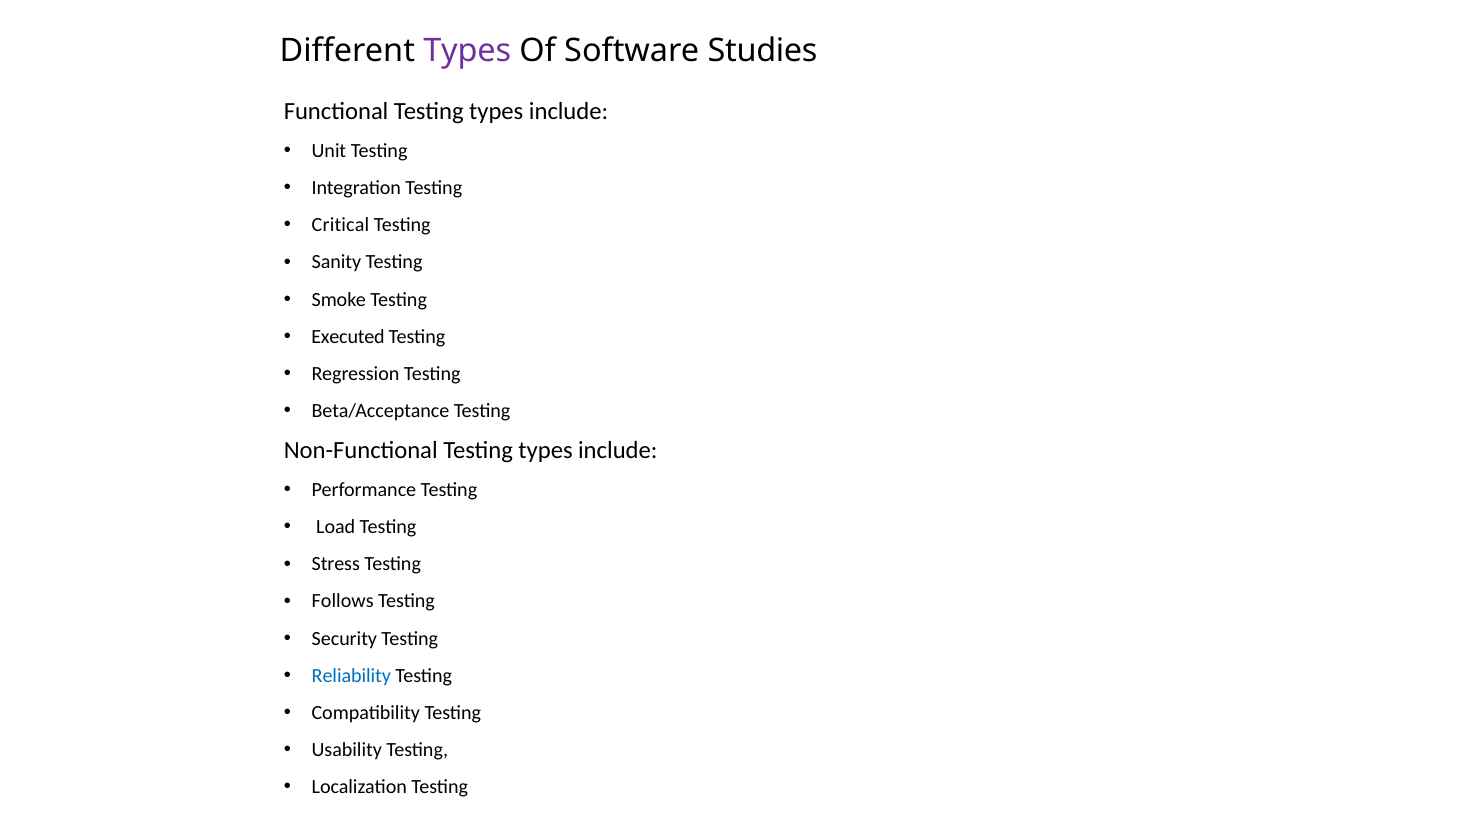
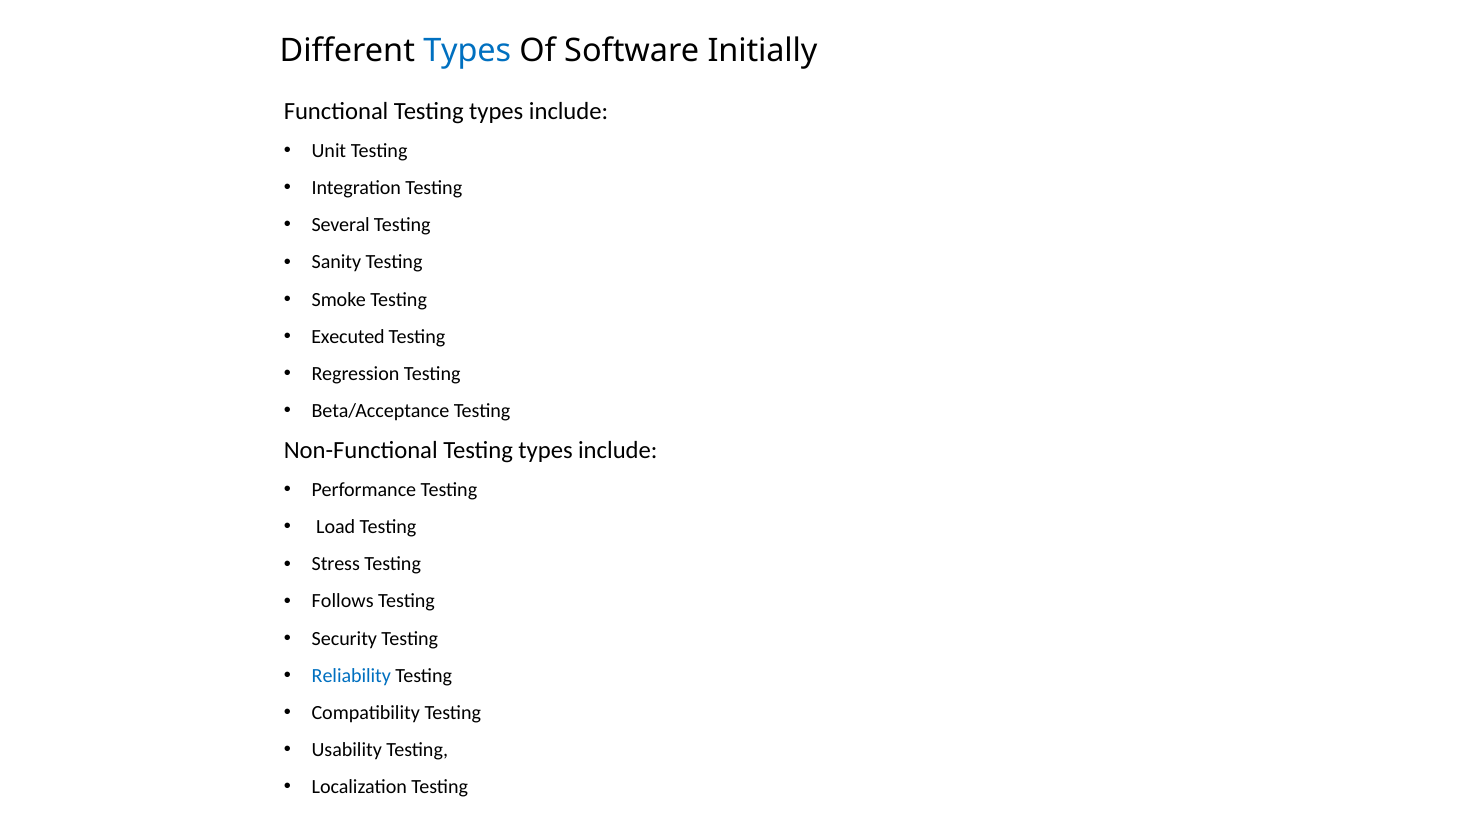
Types colour: purple -> blue (467, 51)
Studies: Studies -> Initially (762, 51)
Critical: Critical -> Several (341, 225)
